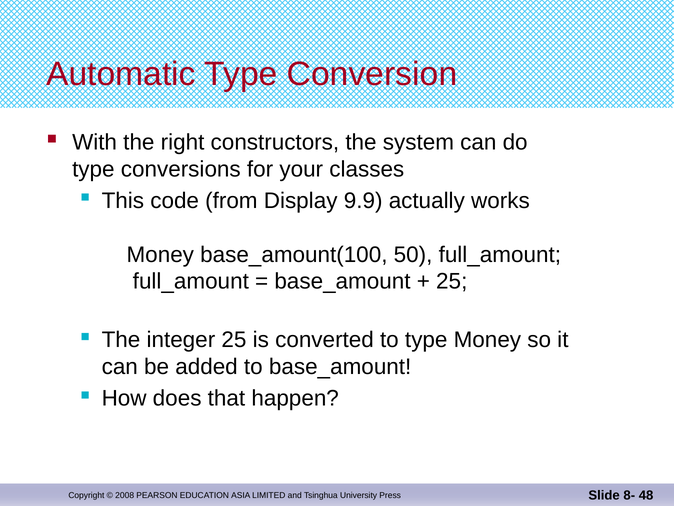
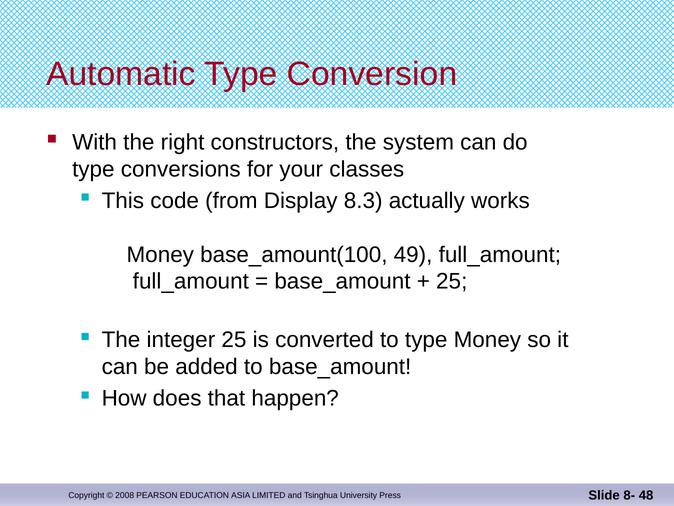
9.9: 9.9 -> 8.3 (363, 200)
50: 50 -> 49 (413, 254)
